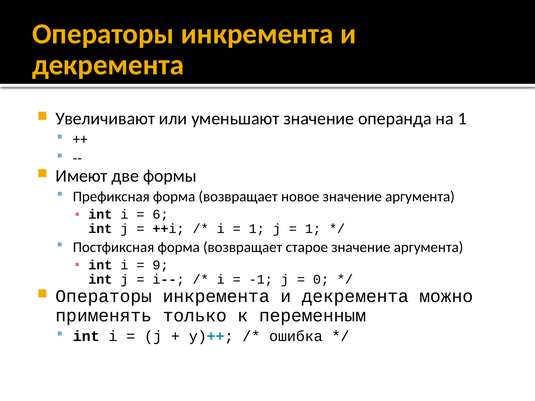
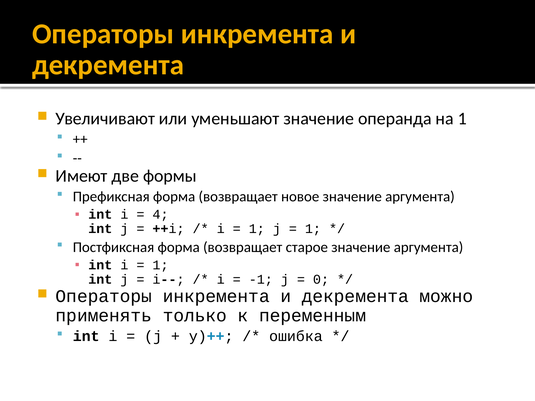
6: 6 -> 4 (161, 215)
9: 9 -> 1 (161, 265)
